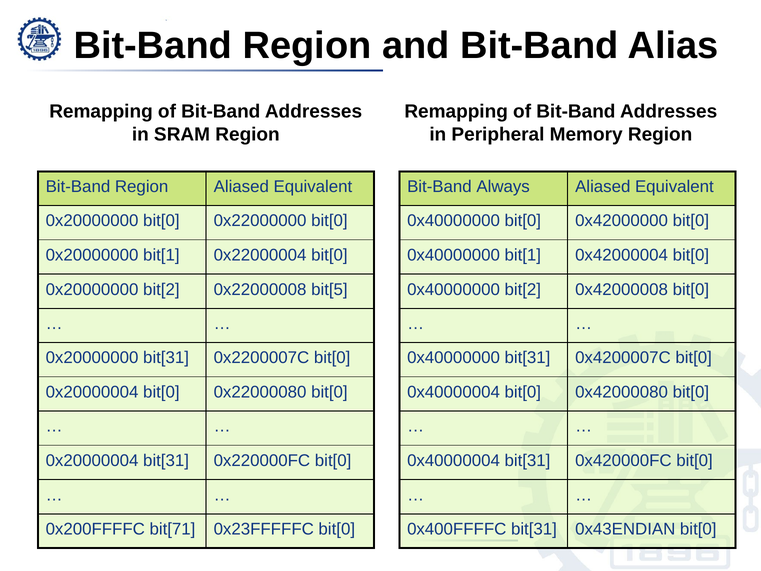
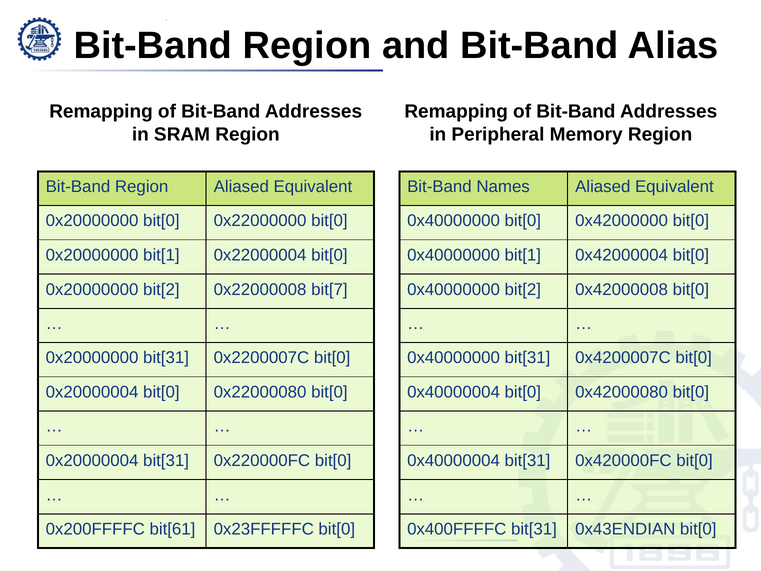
Always: Always -> Names (503, 187)
bit[5: bit[5 -> bit[7 (329, 289)
bit[71: bit[71 -> bit[61 (172, 529)
